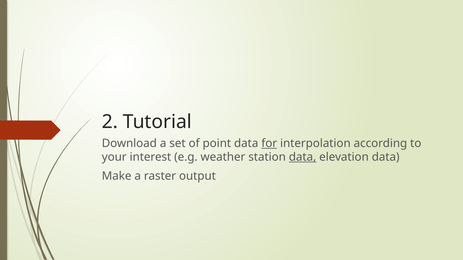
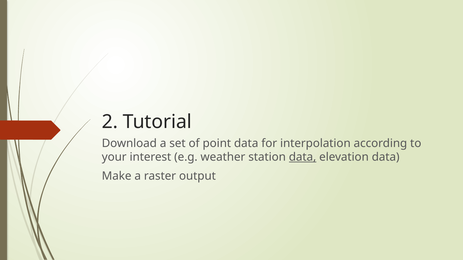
for underline: present -> none (269, 144)
